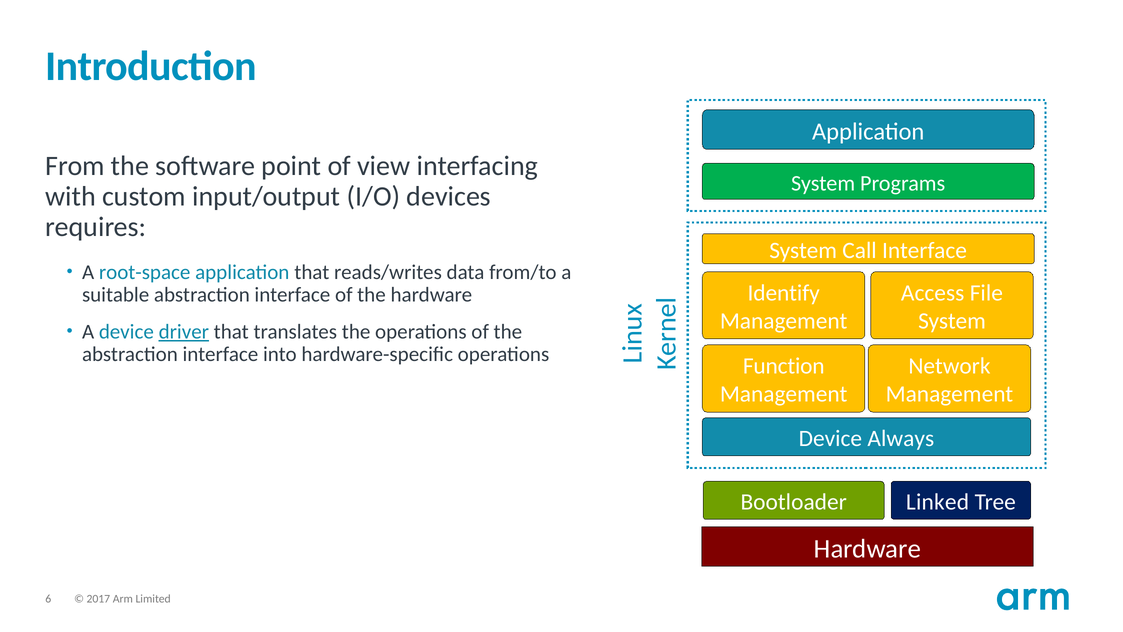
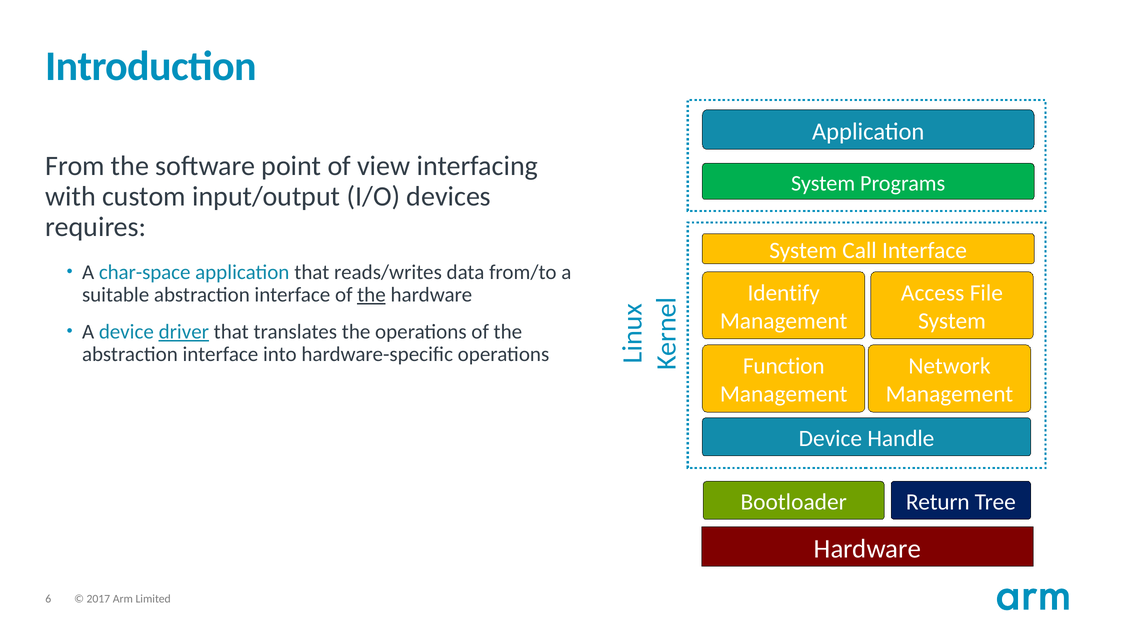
root-space: root-space -> char-space (145, 272)
the underline: none -> present (371, 295)
Always: Always -> Handle (901, 438)
Linked: Linked -> Return (938, 502)
